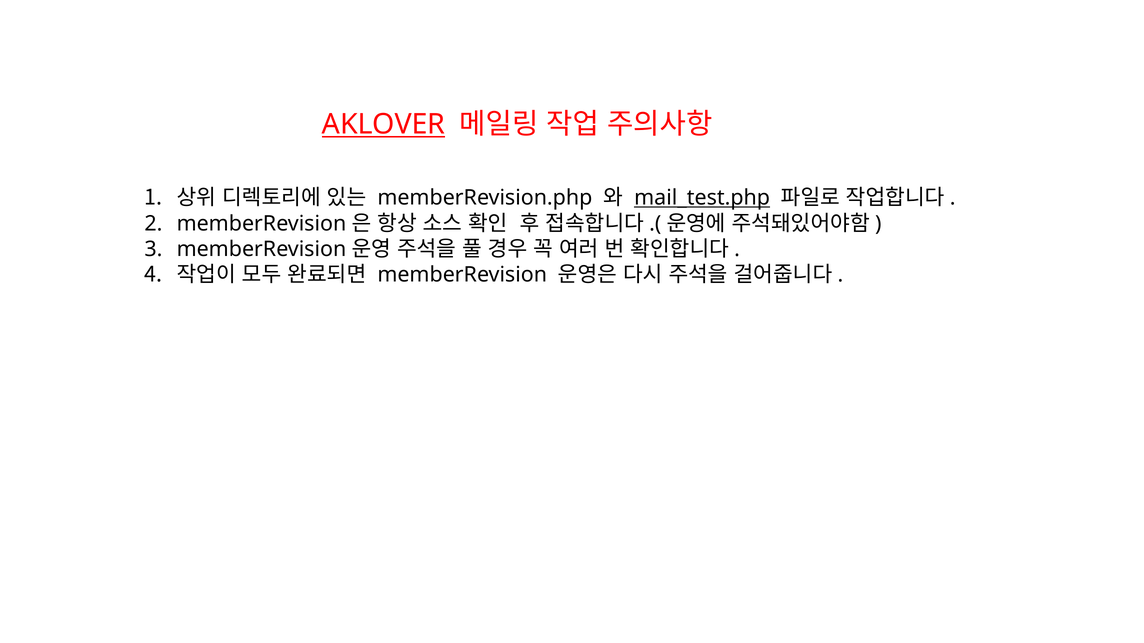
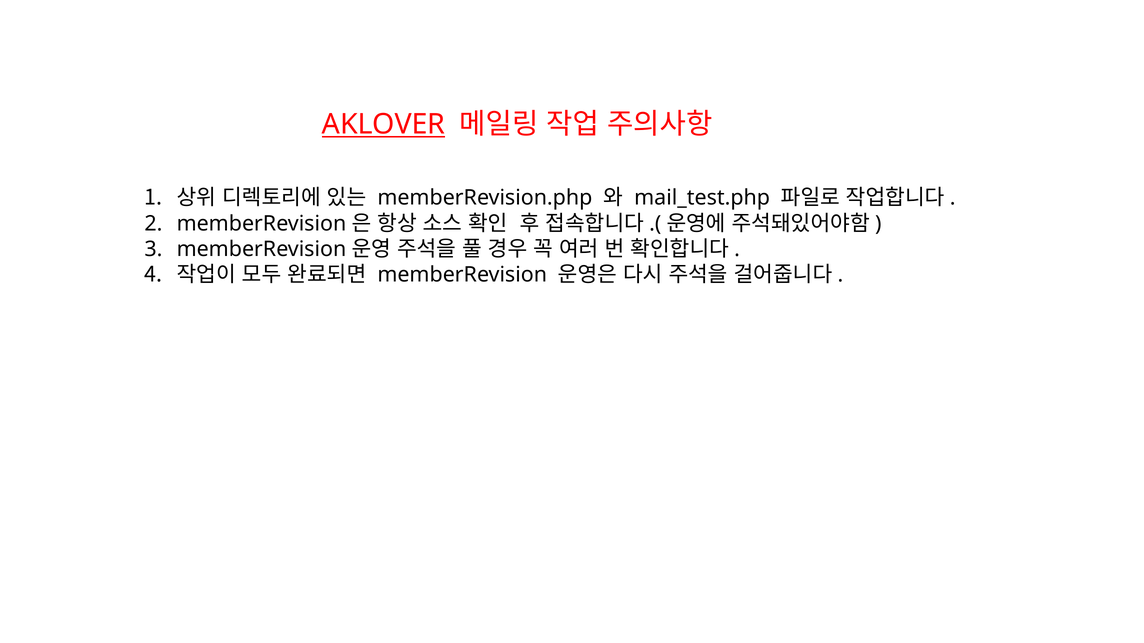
mail_test.php underline: present -> none (702, 198)
